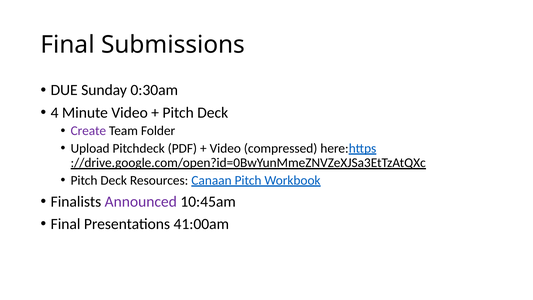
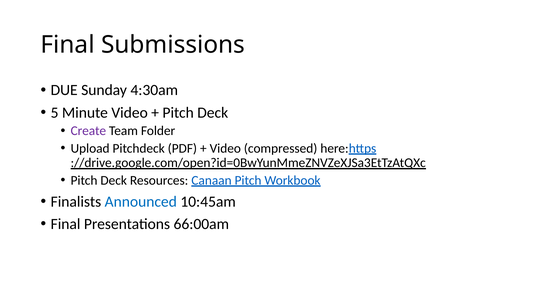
0:30am: 0:30am -> 4:30am (154, 90)
4: 4 -> 5 (55, 112)
Announced colour: purple -> blue (141, 201)
41:00am: 41:00am -> 66:00am (201, 224)
